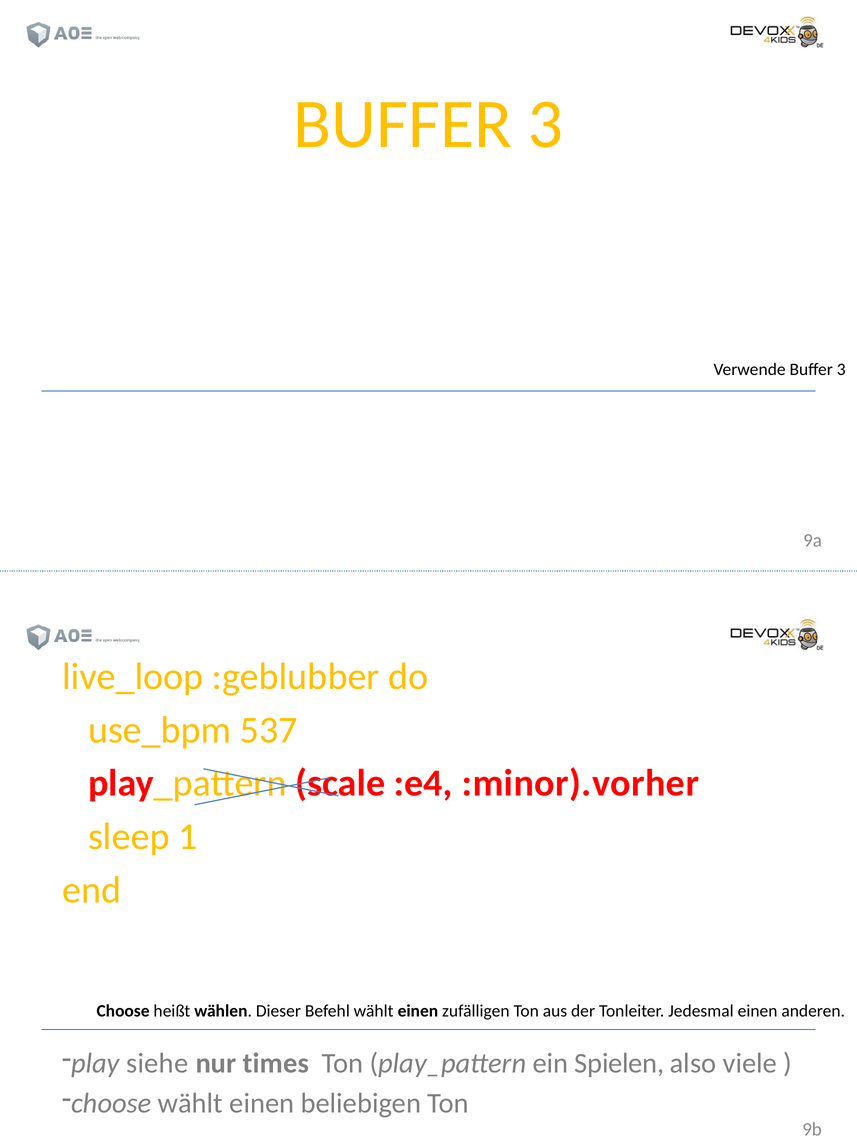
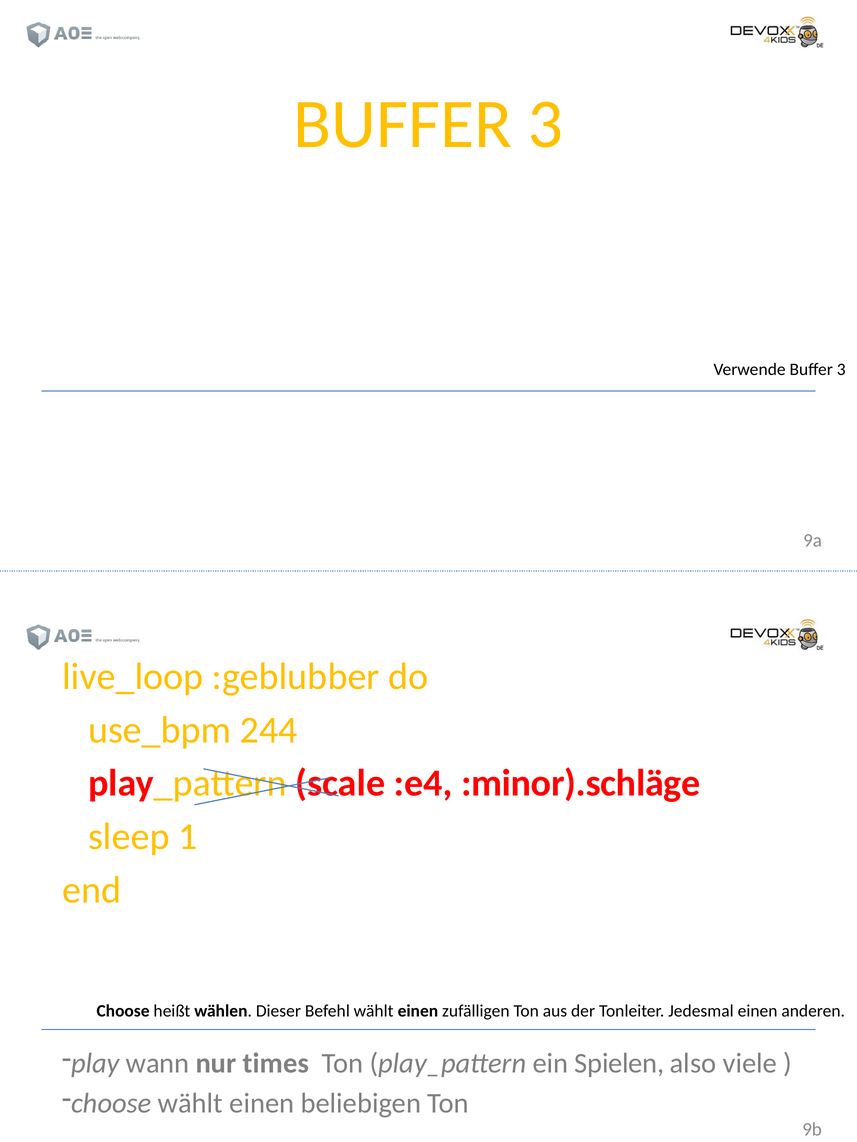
537: 537 -> 244 (269, 731)
:minor).vorher: :minor).vorher -> :minor).schläge (581, 784)
siehe: siehe -> wann (158, 1064)
